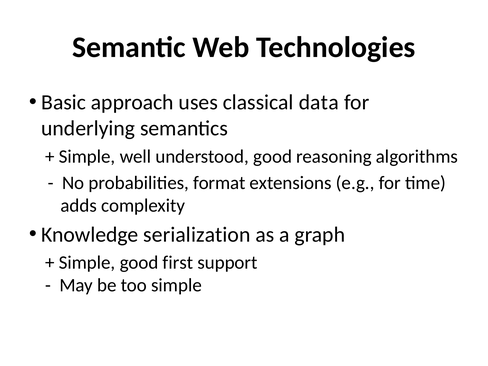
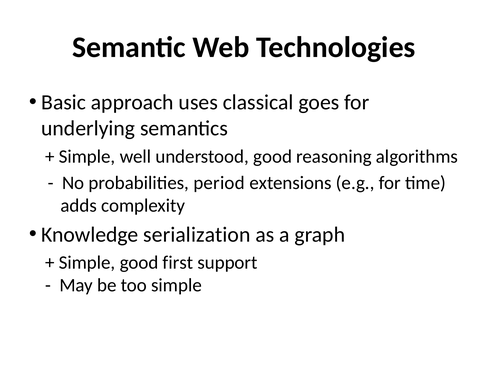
data: data -> goes (319, 102)
format: format -> period (219, 183)
